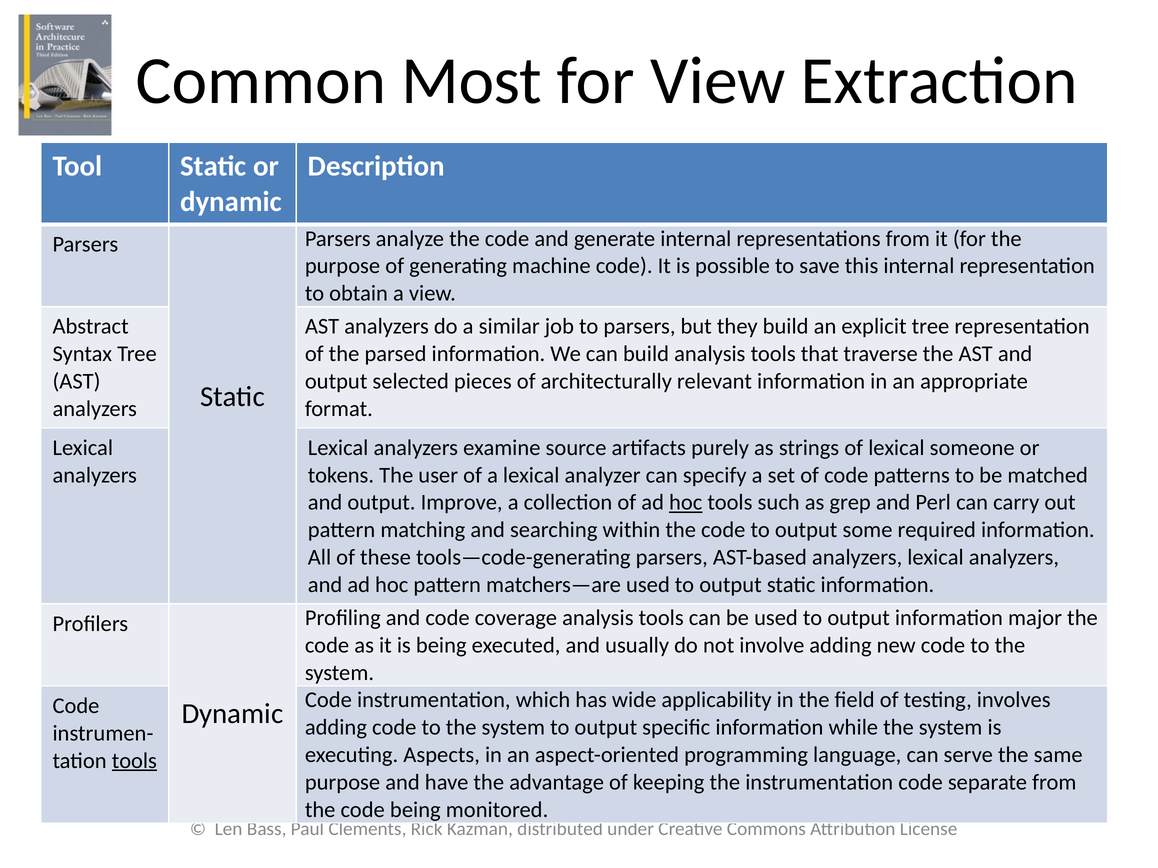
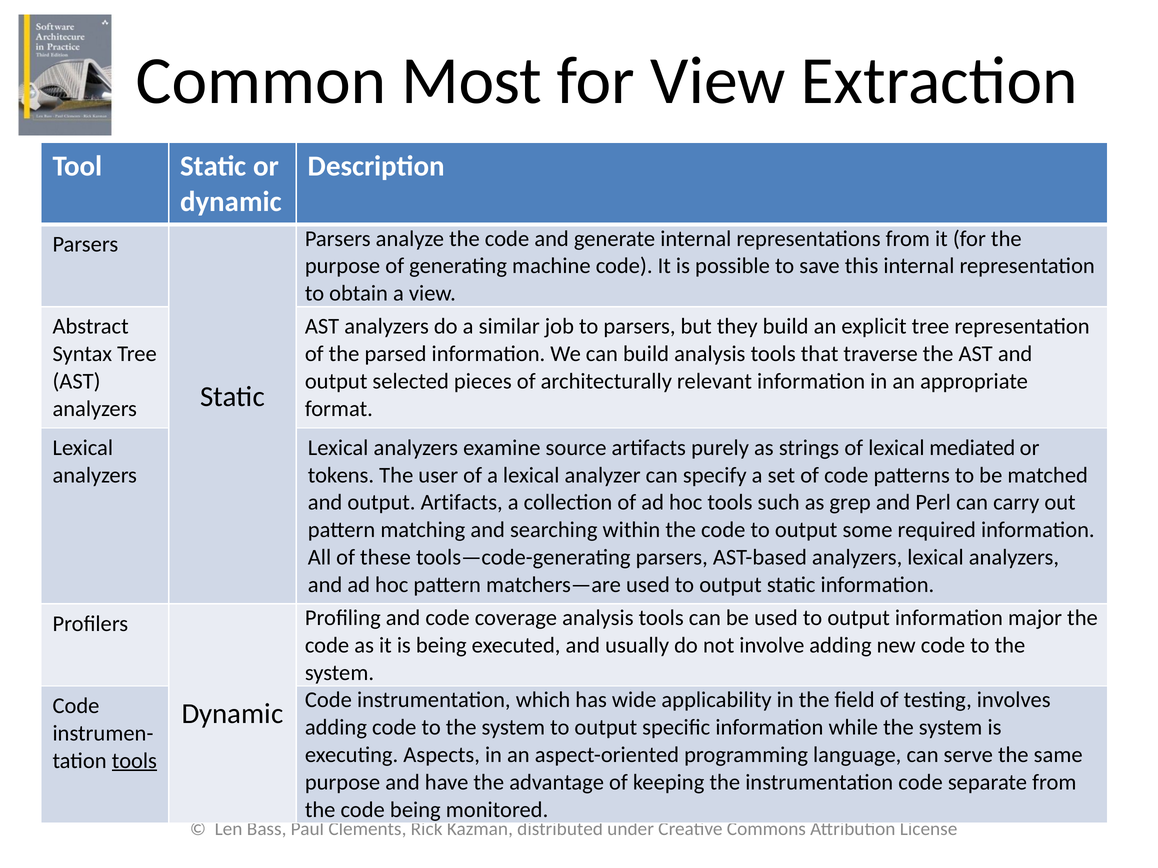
someone: someone -> mediated (972, 448)
output Improve: Improve -> Artifacts (462, 503)
hoc underline: present -> none (686, 503)
